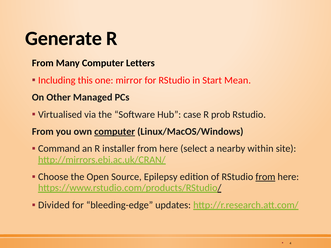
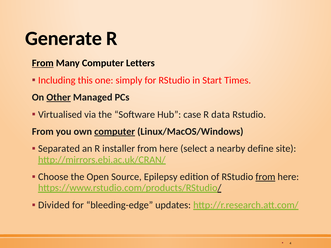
From underline: none -> present (43, 63)
mirror: mirror -> simply (129, 80)
Mean: Mean -> Times (238, 80)
Other underline: none -> present (59, 97)
prob: prob -> data (221, 115)
Command: Command -> Separated (59, 149)
within: within -> define (261, 149)
